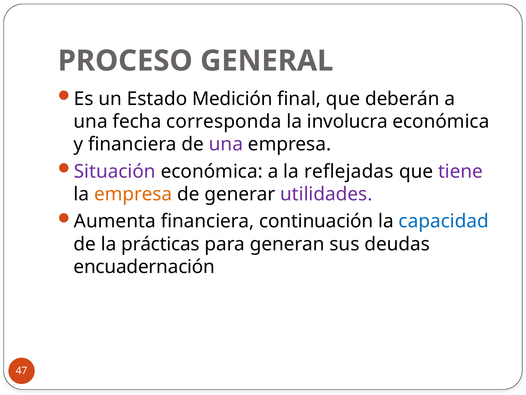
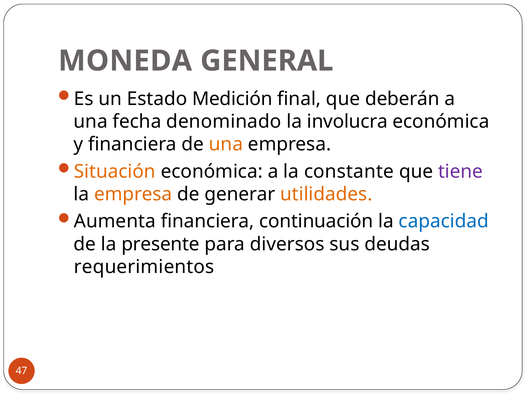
PROCESO: PROCESO -> MONEDA (125, 61)
corresponda: corresponda -> denominado (224, 121)
una colour: purple -> orange (226, 144)
Situación colour: purple -> orange (115, 171)
reflejadas: reflejadas -> constante (349, 171)
utilidades colour: purple -> orange (326, 194)
prácticas: prácticas -> presente (161, 244)
generan: generan -> diversos (287, 244)
encuadernación: encuadernación -> requerimientos (144, 267)
